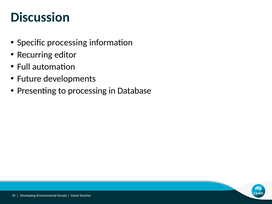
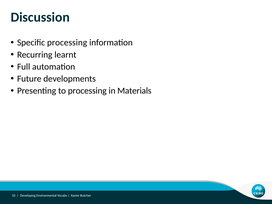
editor: editor -> learnt (65, 55)
Database: Database -> Materials (134, 91)
